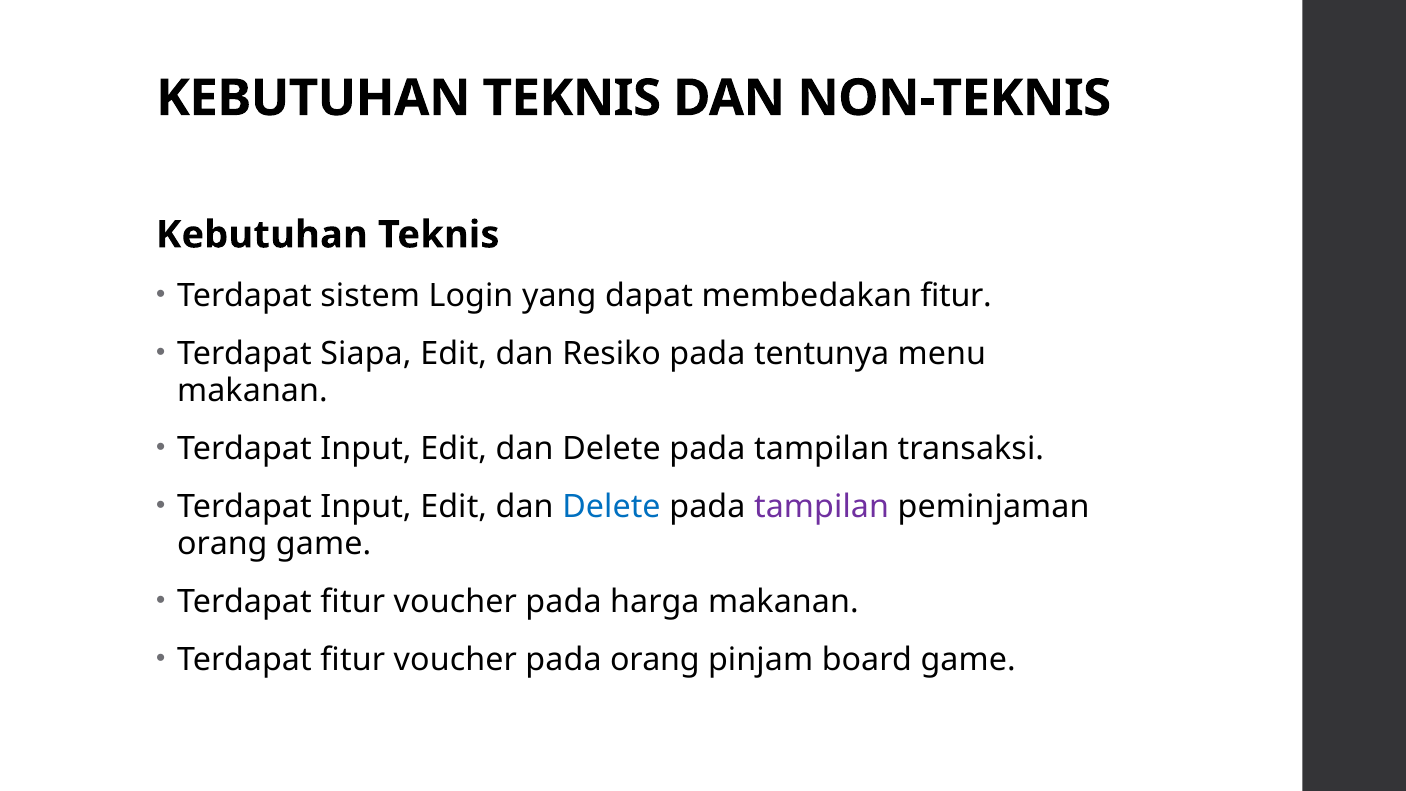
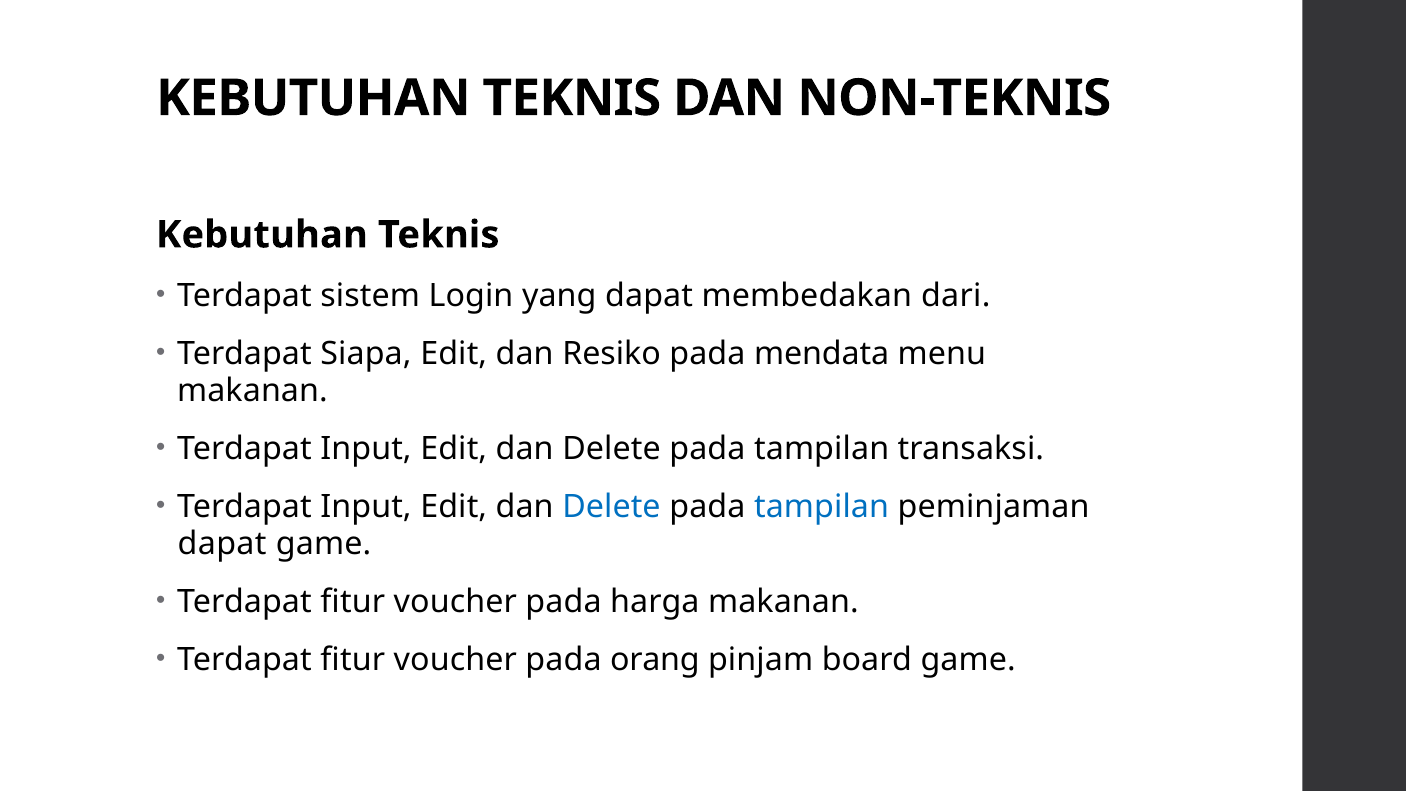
membedakan fitur: fitur -> dari (956, 296)
tentunya: tentunya -> mendata (822, 354)
tampilan colour: purple -> blue (822, 507)
orang: orang -> dapat (222, 544)
